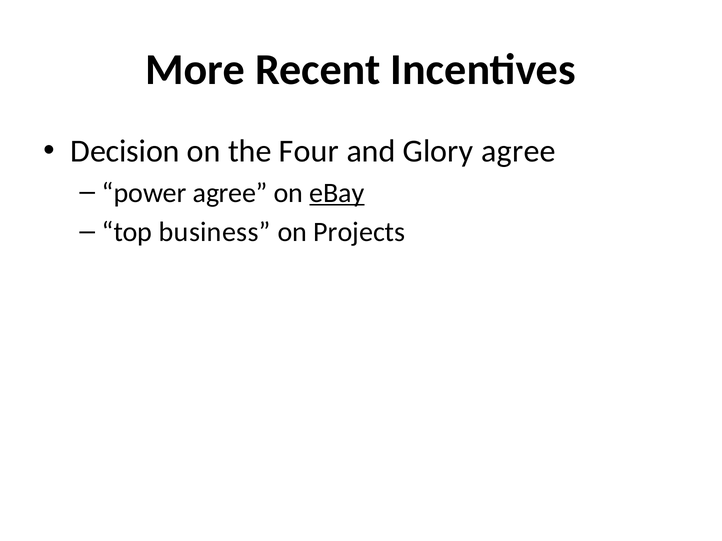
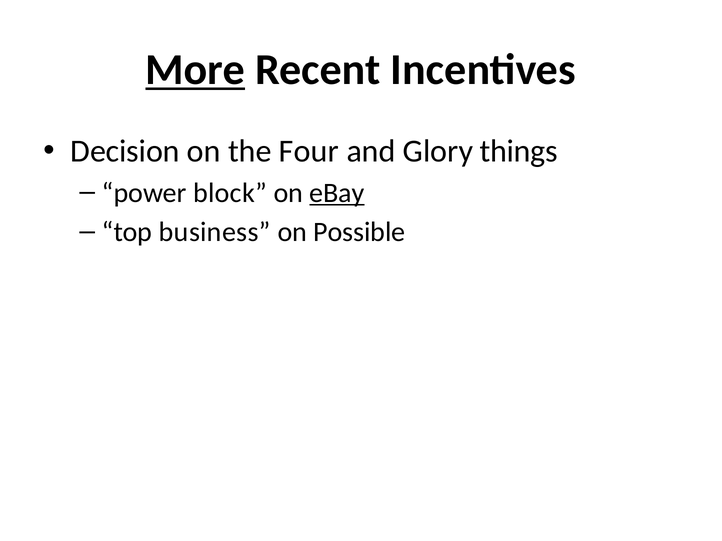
More underline: none -> present (195, 70)
Glory agree: agree -> things (519, 151)
power agree: agree -> block (230, 193)
Projects: Projects -> Possible (359, 232)
